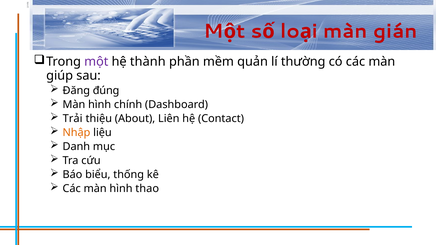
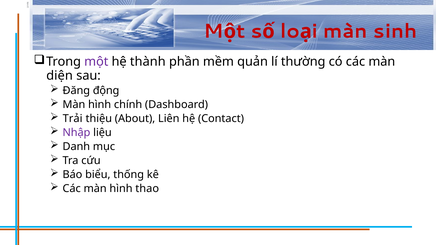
gián: gián -> sinh (395, 31)
giúp: giúp -> diện (60, 76)
đúng: đúng -> động (106, 91)
Nhập colour: orange -> purple (76, 133)
